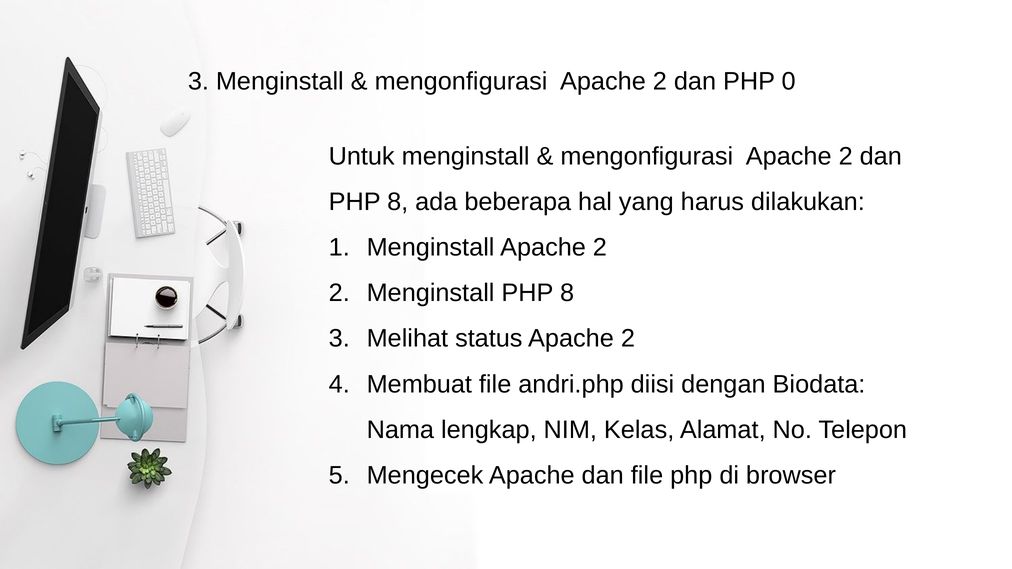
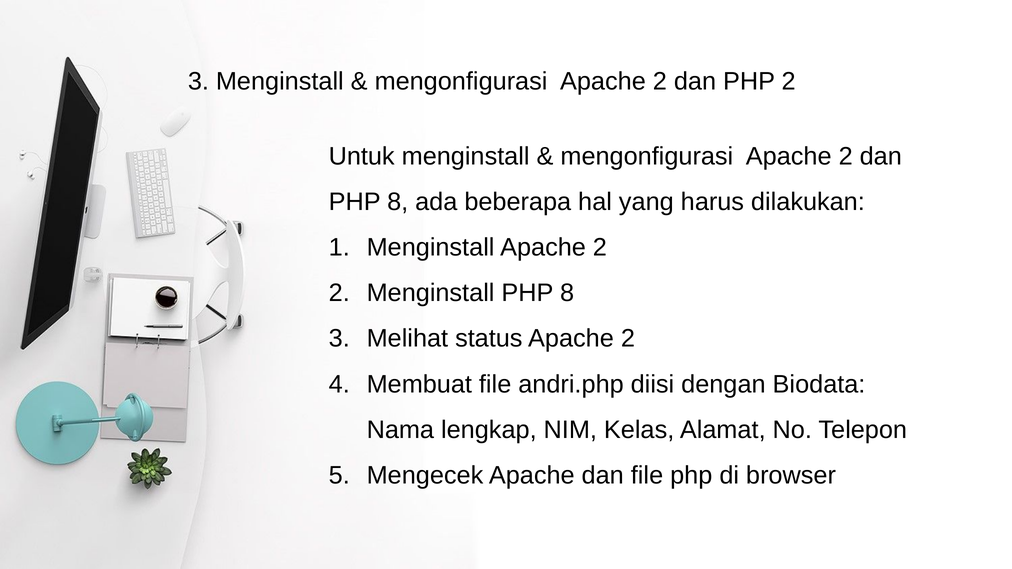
PHP 0: 0 -> 2 (789, 82)
